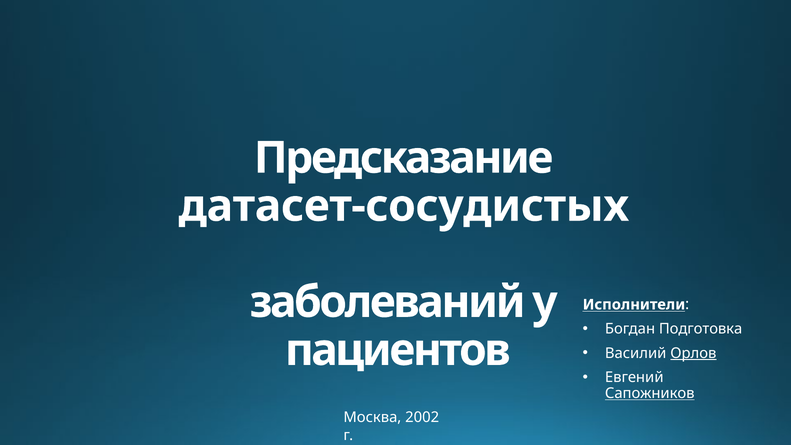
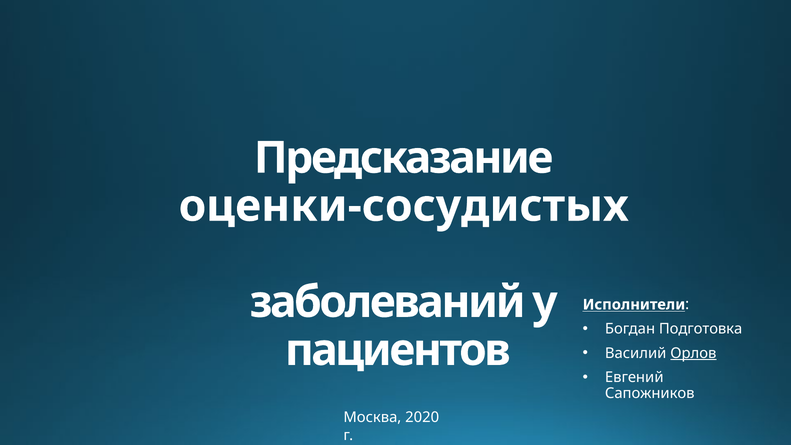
датасет-сосудистых: датасет-сосудистых -> оценки-сосудистых (404, 206)
Сапожников underline: present -> none (650, 393)
2002: 2002 -> 2020 (422, 417)
